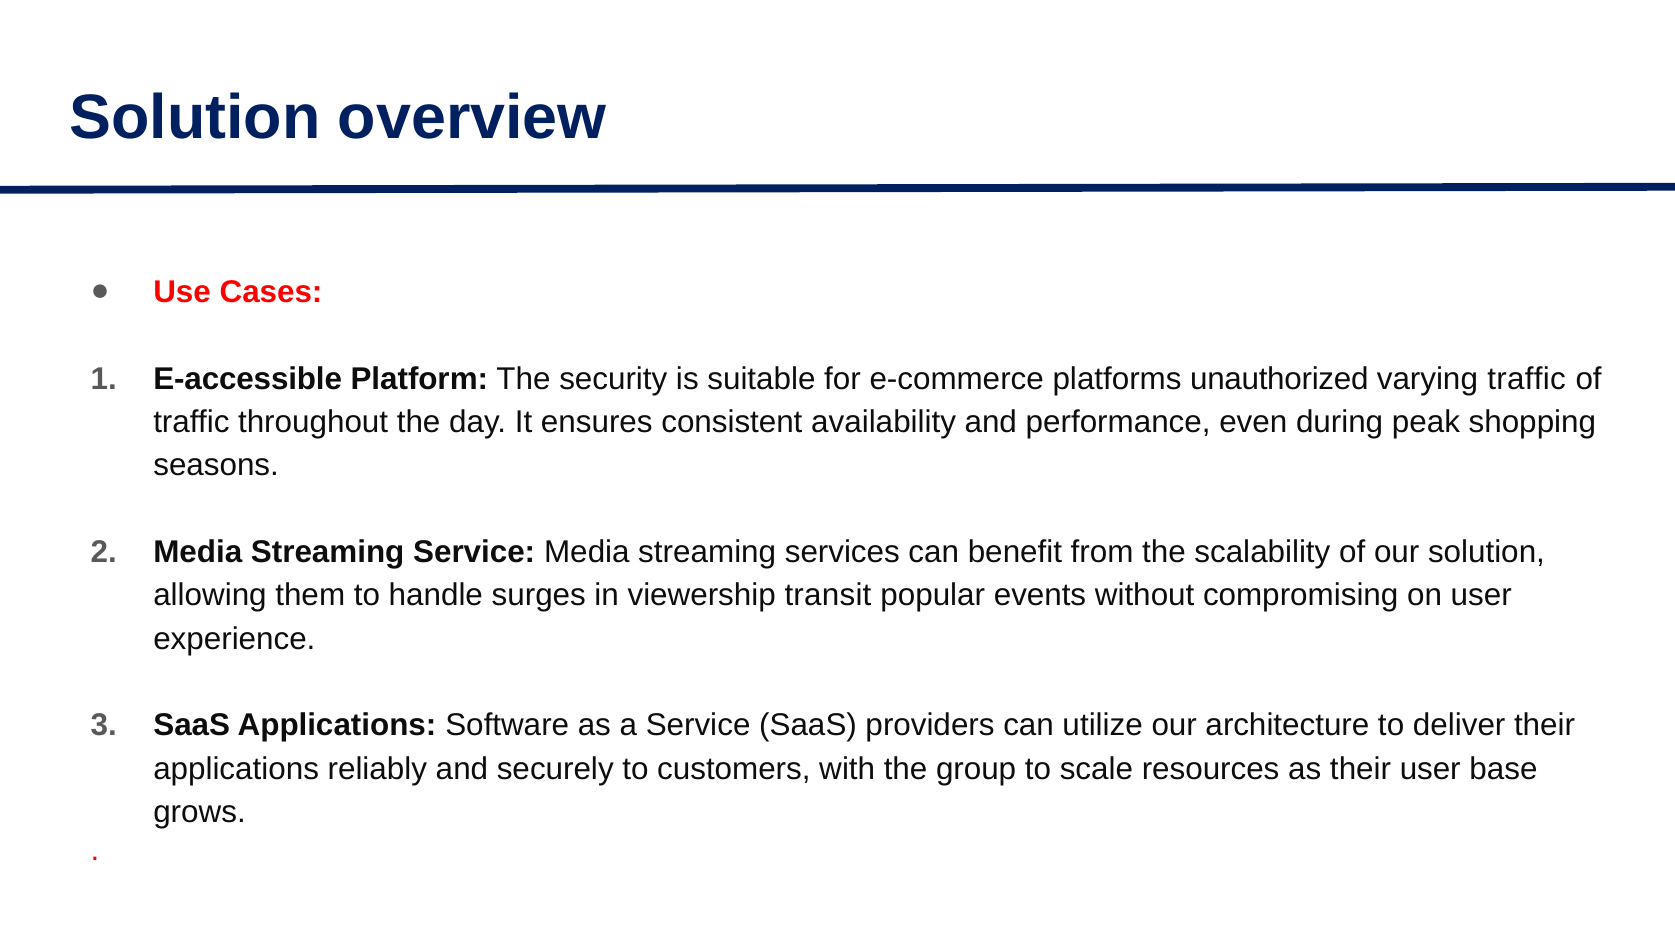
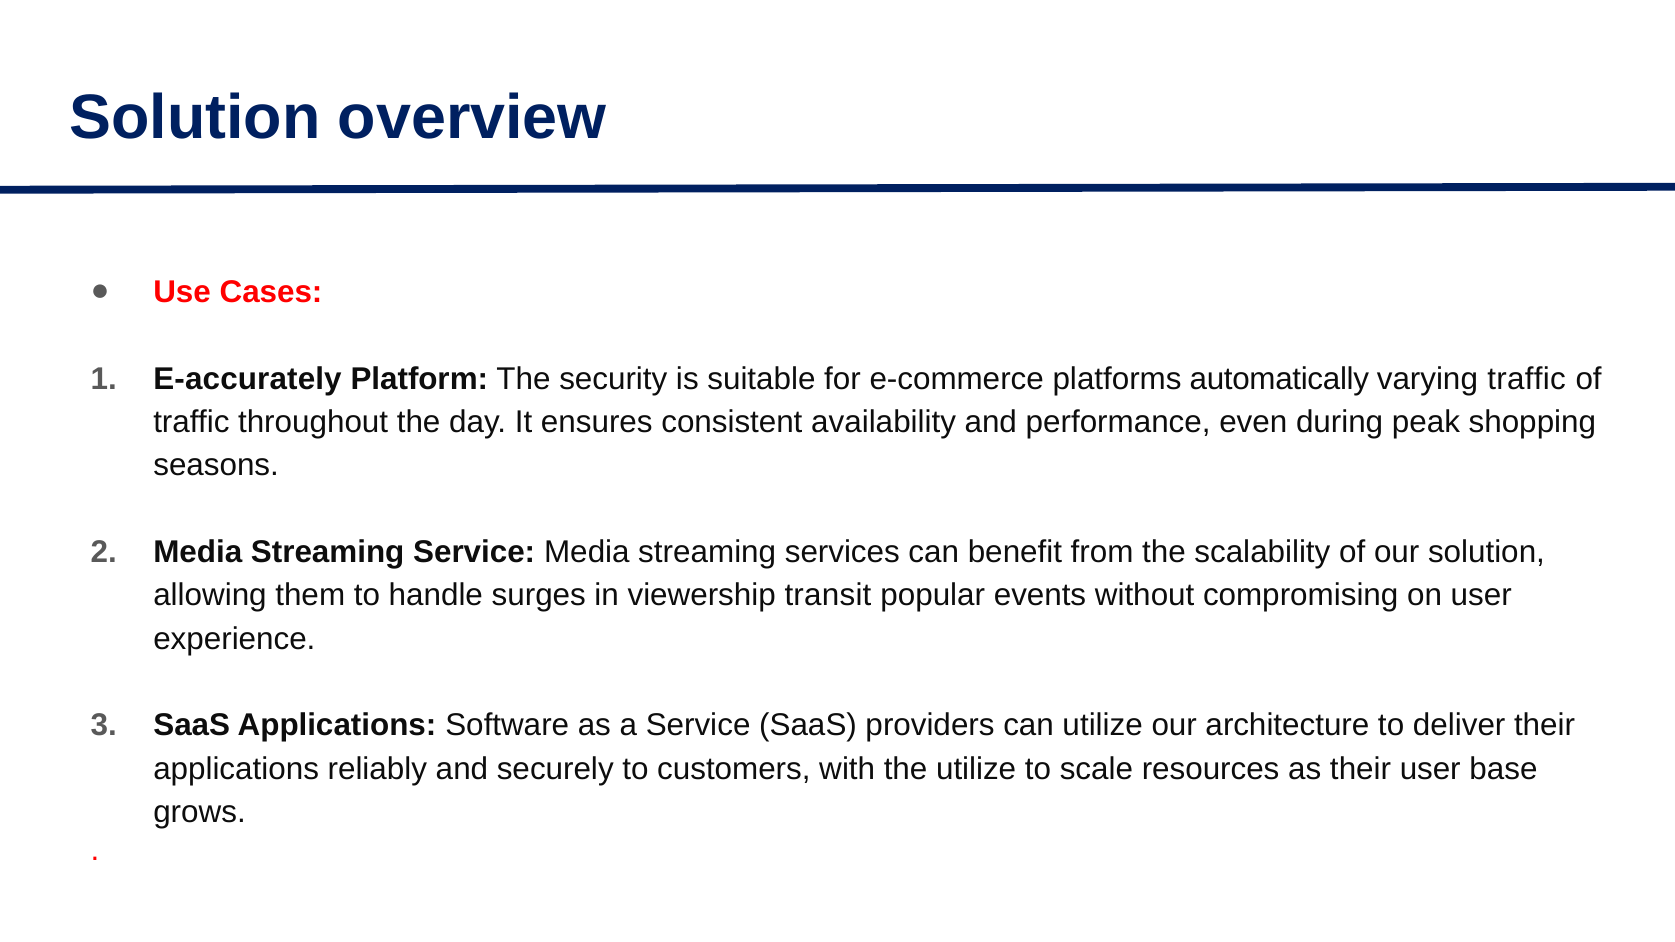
E-accessible: E-accessible -> E-accurately (248, 379)
unauthorized: unauthorized -> automatically (1279, 379)
the group: group -> utilize (976, 769)
